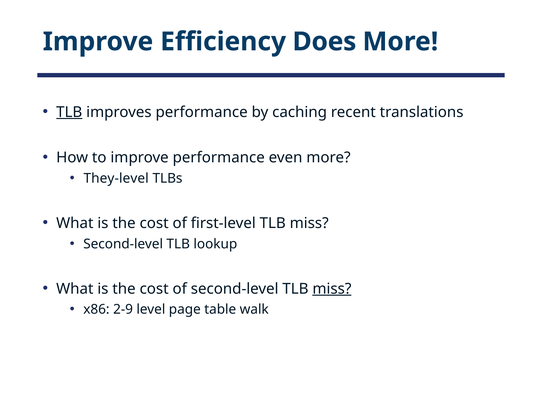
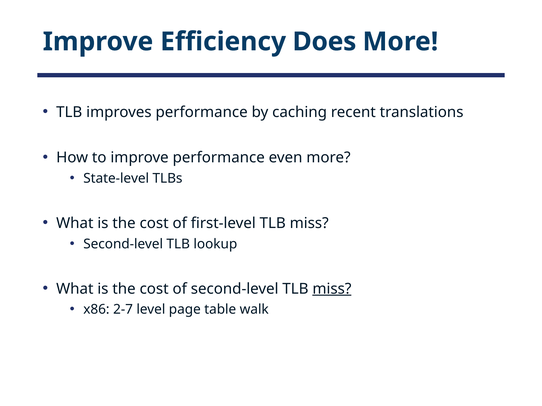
TLB underline: present -> none (69, 112)
They-level: They-level -> State-level (116, 179)
2-9: 2-9 -> 2-7 (123, 310)
